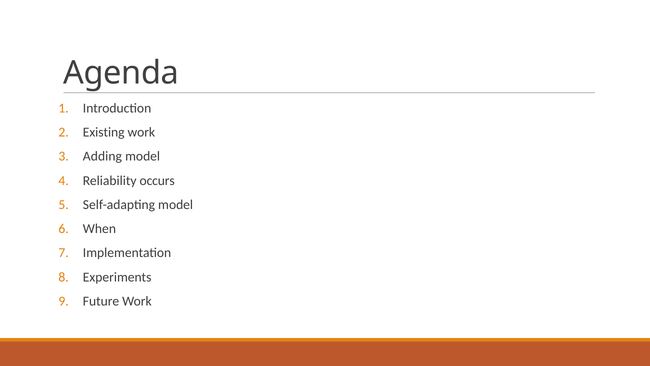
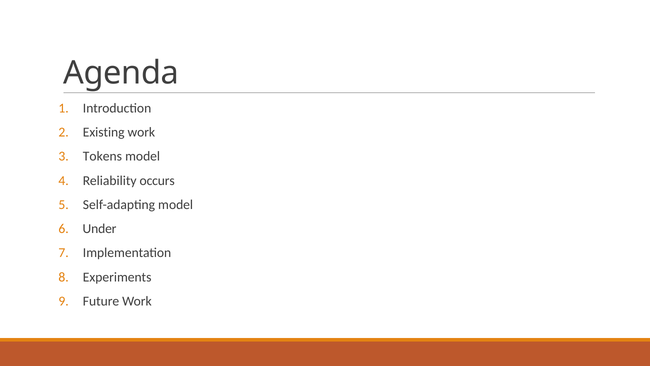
Adding: Adding -> Tokens (102, 156)
When: When -> Under (100, 229)
